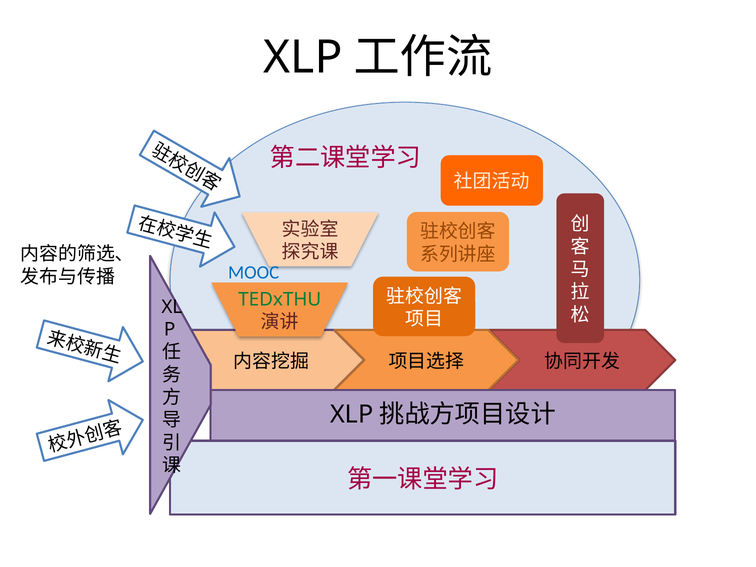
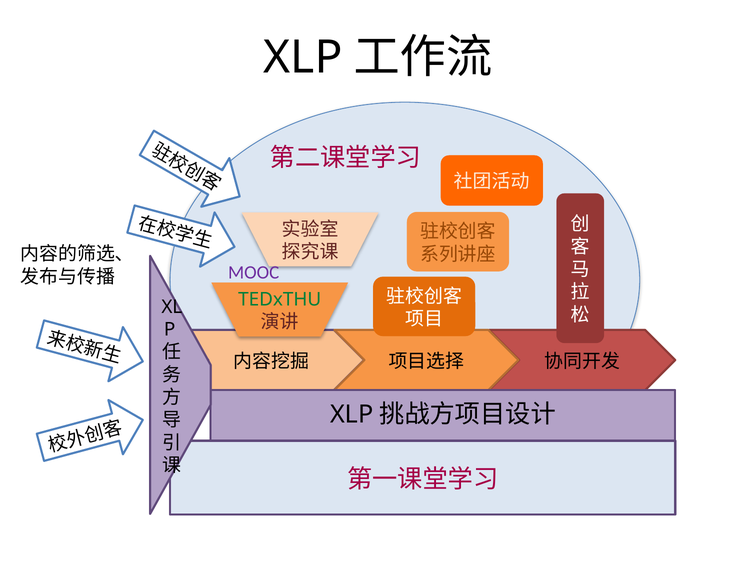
MOOC colour: blue -> purple (254, 273)
